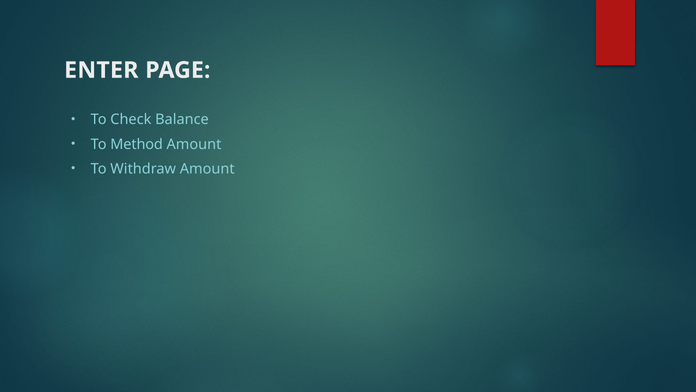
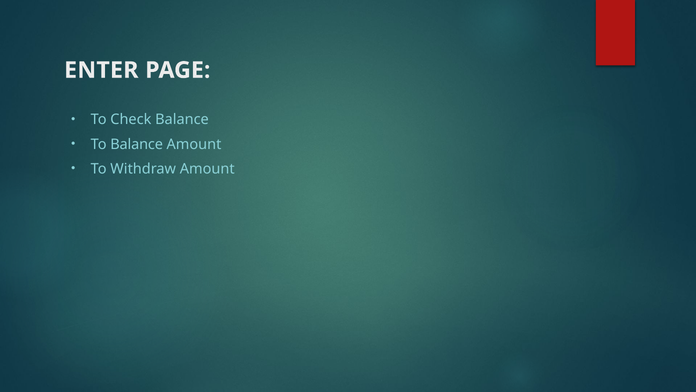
To Method: Method -> Balance (137, 144)
